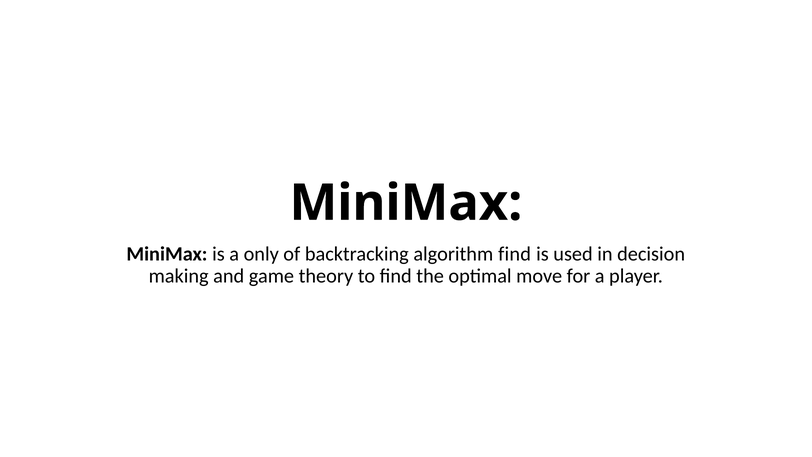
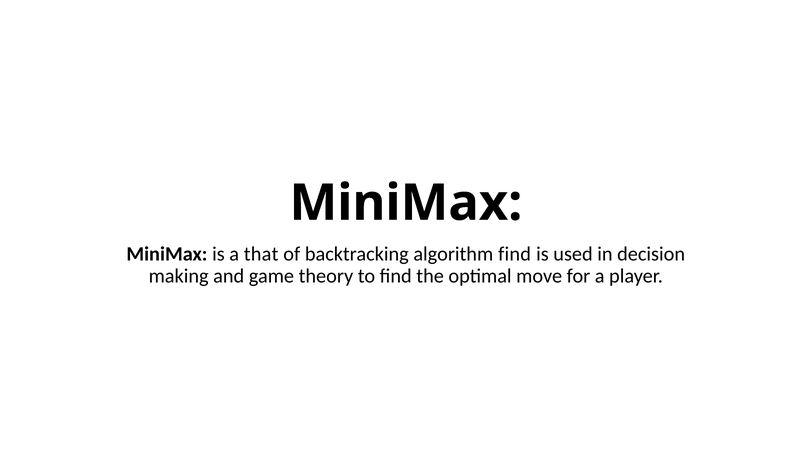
only: only -> that (261, 254)
